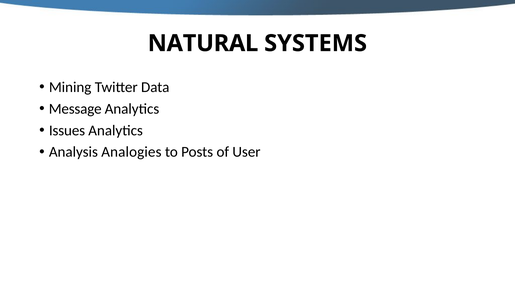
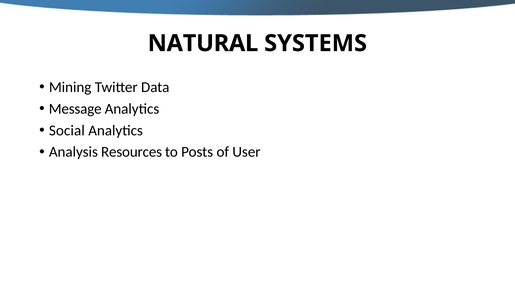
Issues: Issues -> Social (67, 130)
Analogies: Analogies -> Resources (132, 152)
